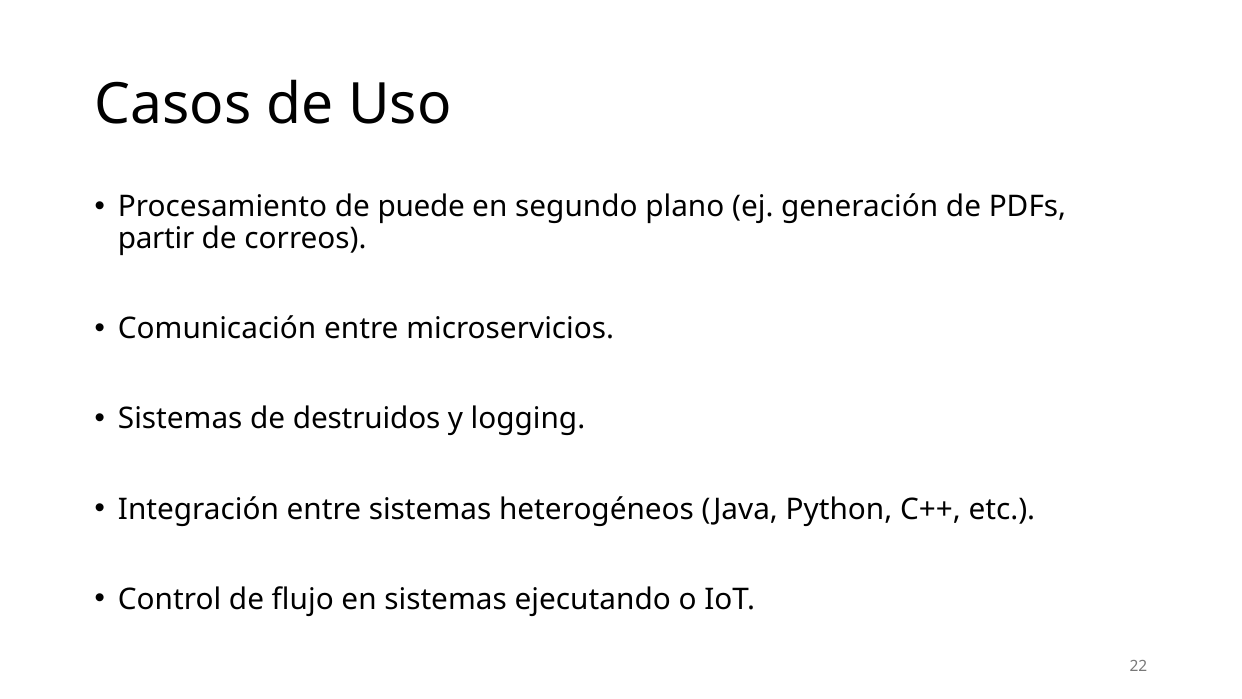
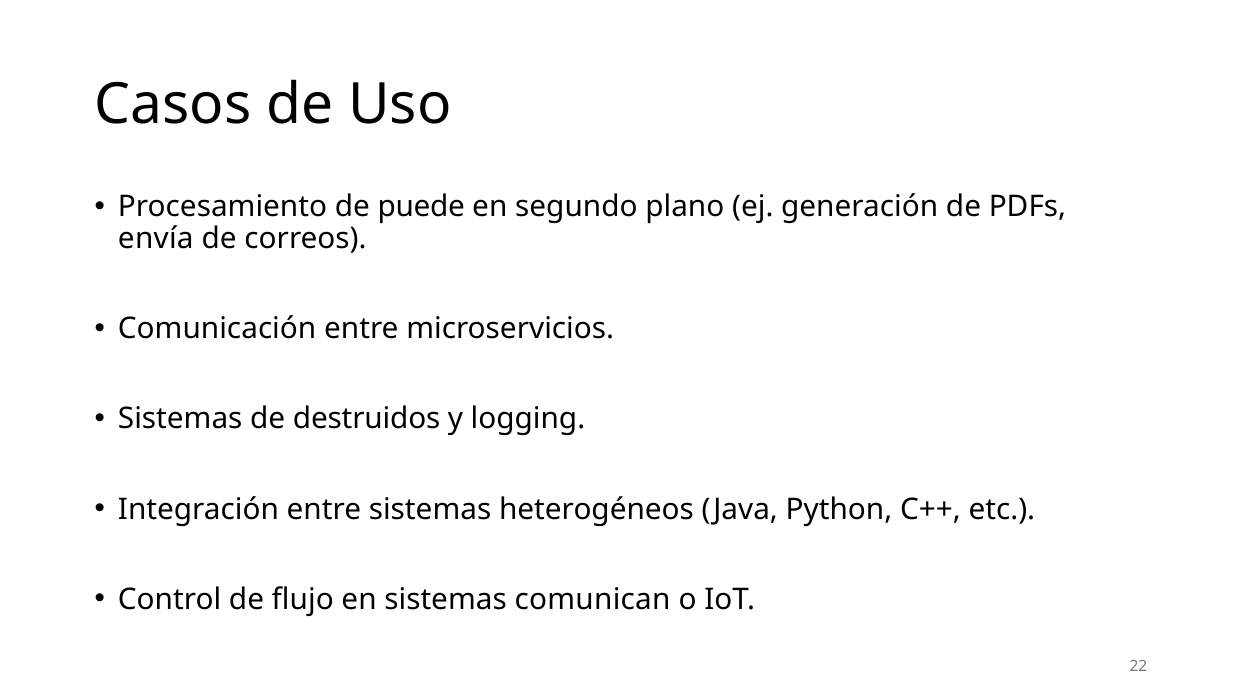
partir: partir -> envía (156, 239)
ejecutando: ejecutando -> comunican (593, 599)
